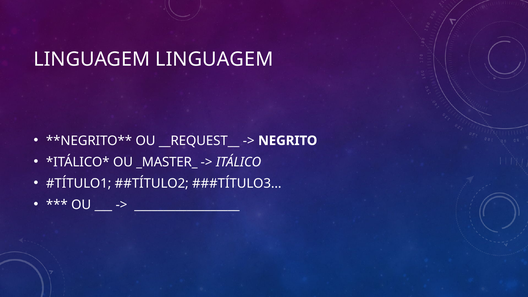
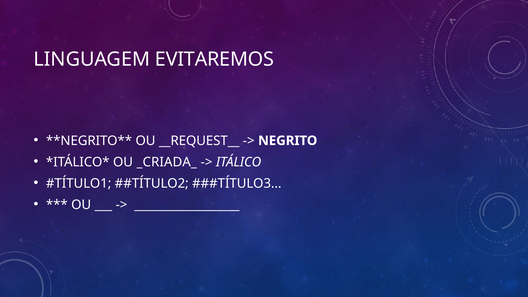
LINGUAGEM LINGUAGEM: LINGUAGEM -> EVITAREMOS (214, 59)
_MASTER_: _MASTER_ -> _CRIADA_ (167, 162)
